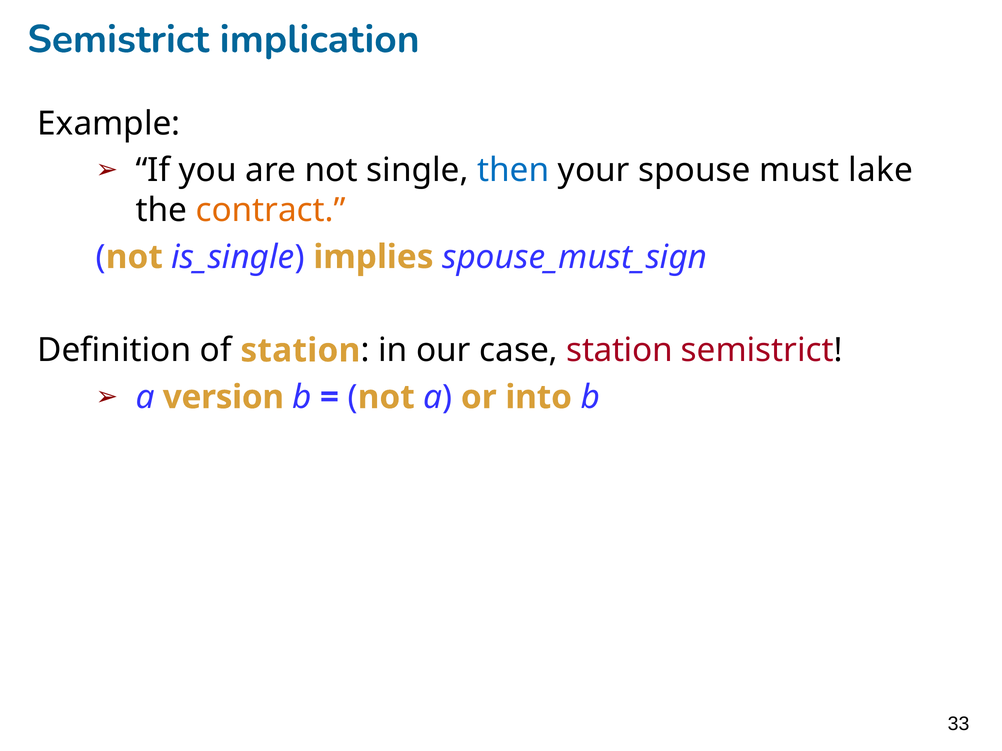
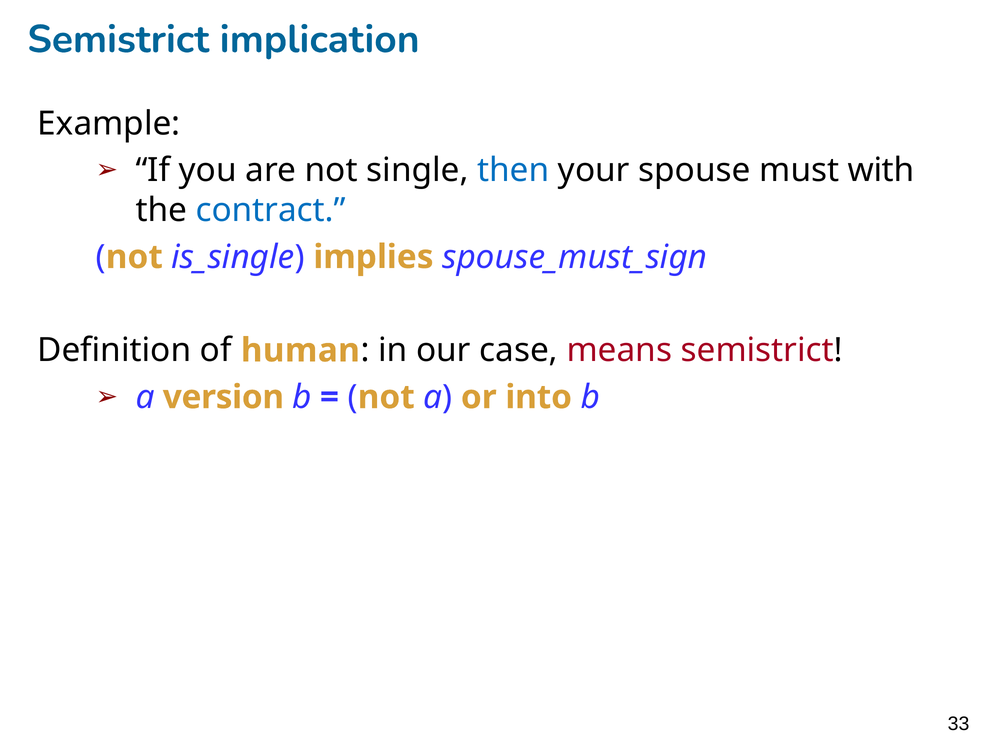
lake: lake -> with (881, 170)
contract colour: orange -> blue (271, 210)
of station: station -> human (300, 351)
case station: station -> means (619, 351)
